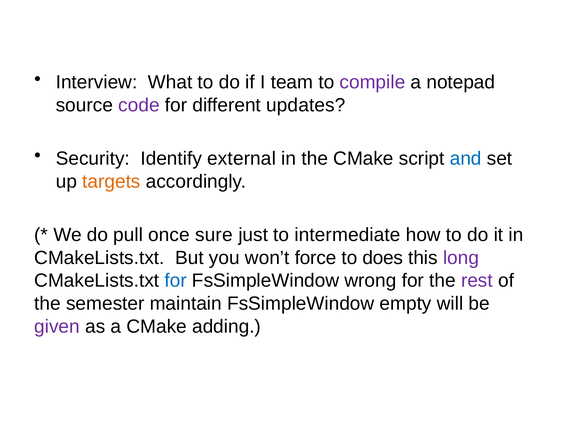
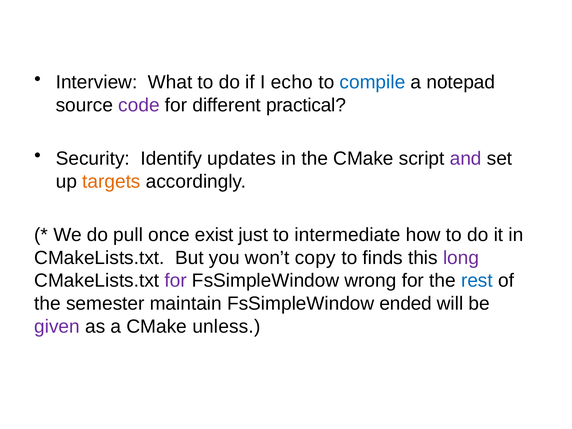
team: team -> echo (292, 82)
compile colour: purple -> blue (372, 82)
updates: updates -> practical (306, 105)
external: external -> updates (242, 159)
and colour: blue -> purple (466, 159)
sure: sure -> exist (214, 235)
force: force -> copy (315, 258)
does: does -> finds (383, 258)
for colour: blue -> purple (176, 281)
rest colour: purple -> blue (477, 281)
empty: empty -> ended (406, 304)
adding: adding -> unless (226, 326)
